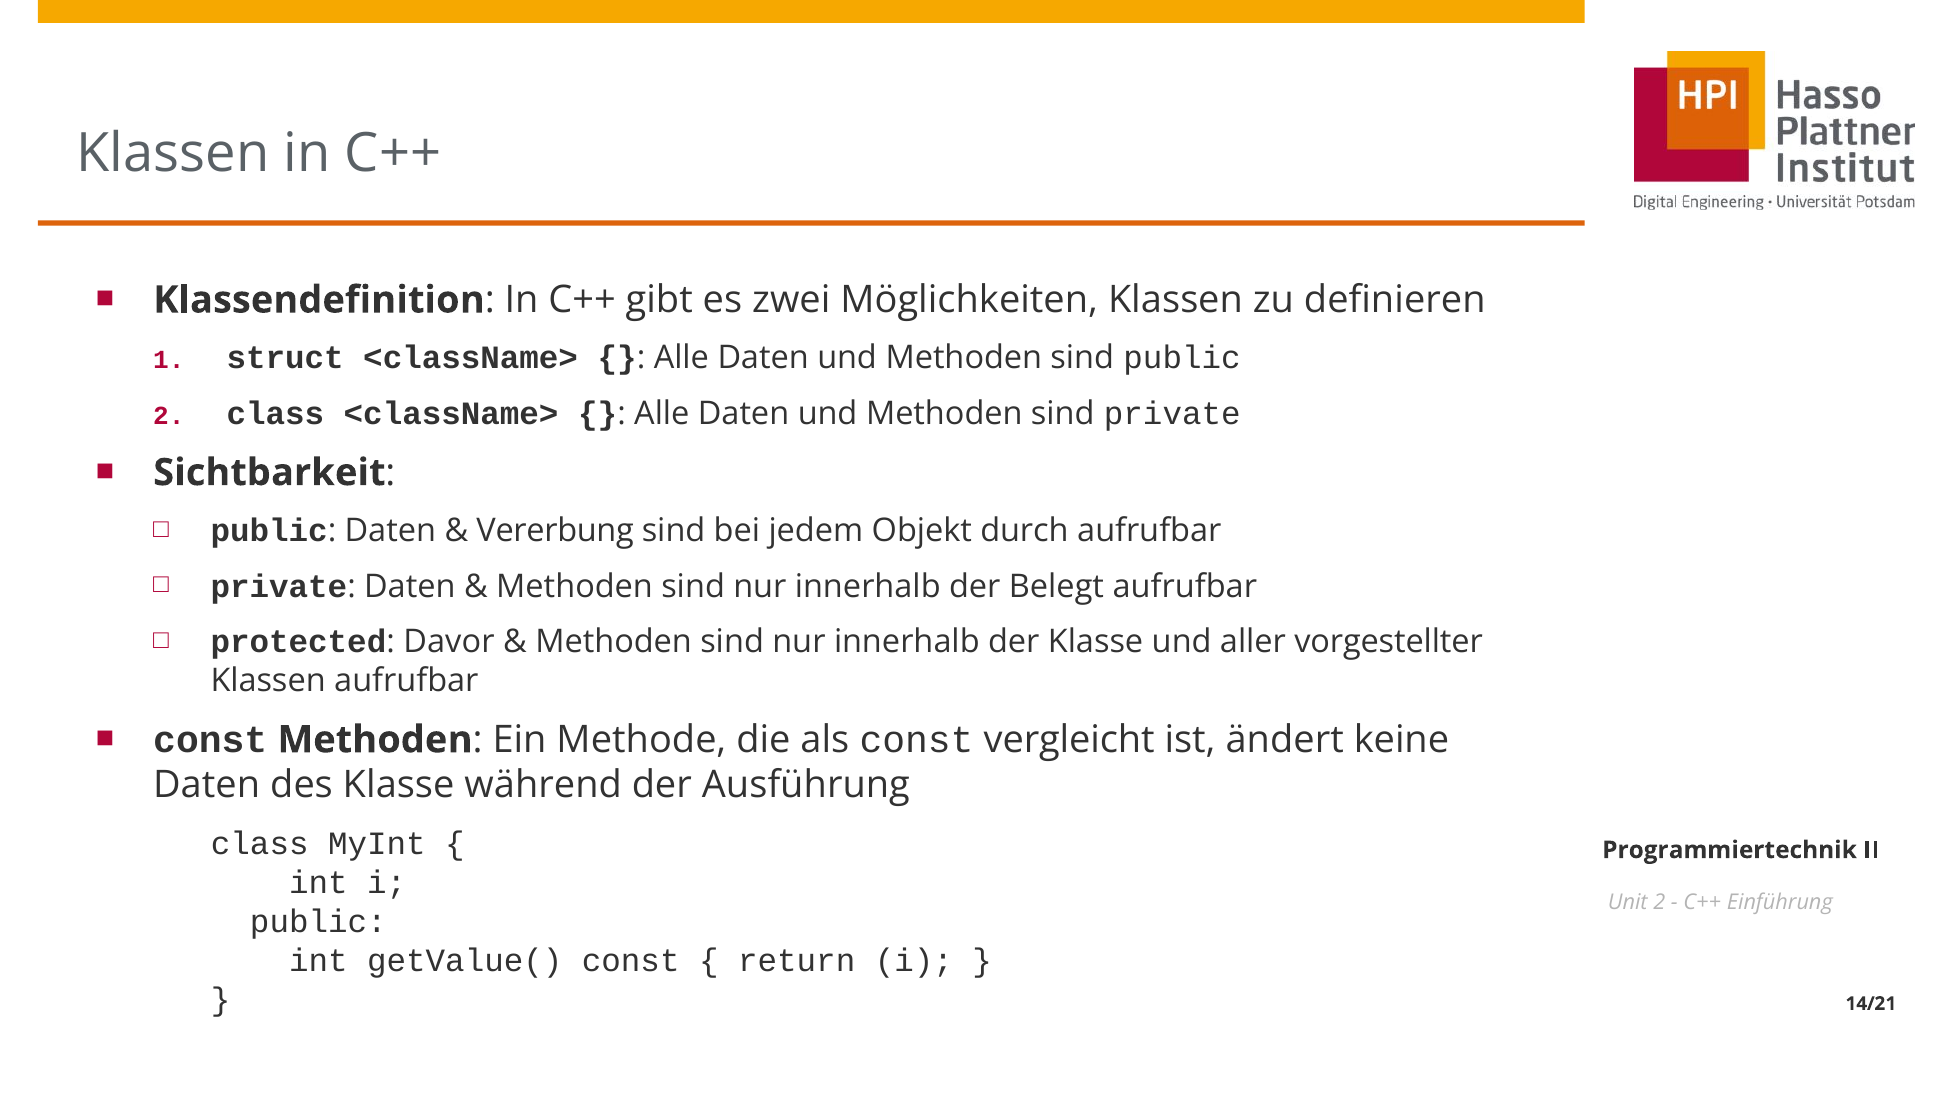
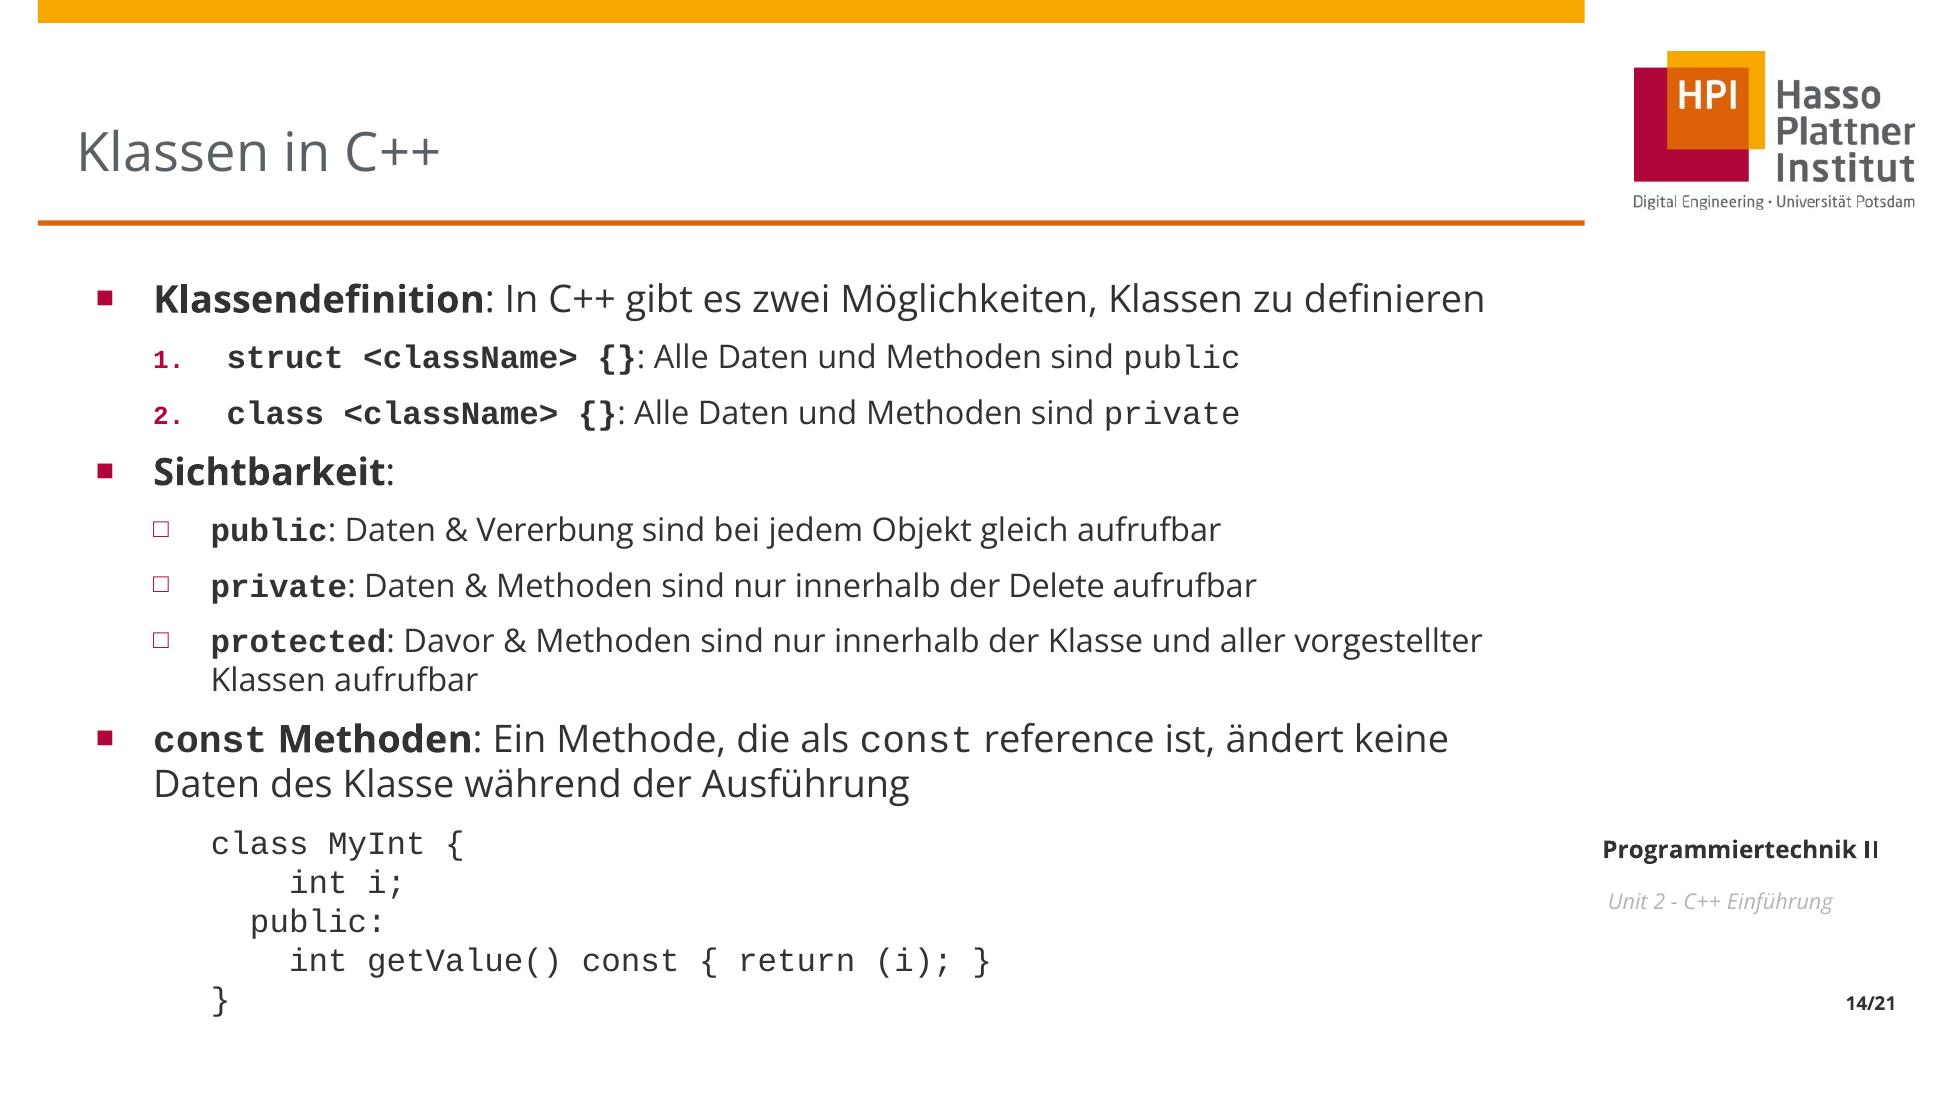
durch: durch -> gleich (1024, 531)
Belegt: Belegt -> Delete (1057, 586)
vergleicht: vergleicht -> reference (1069, 740)
